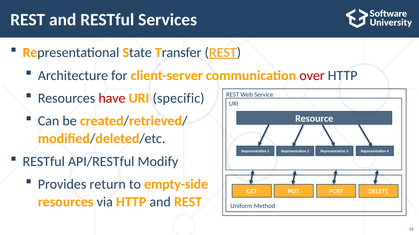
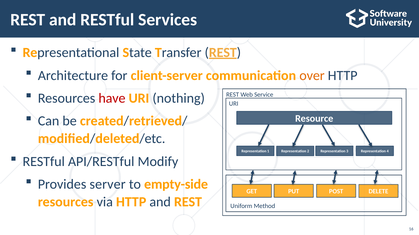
over colour: red -> orange (312, 76)
specific: specific -> nothing (179, 99)
return: return -> server (108, 185)
